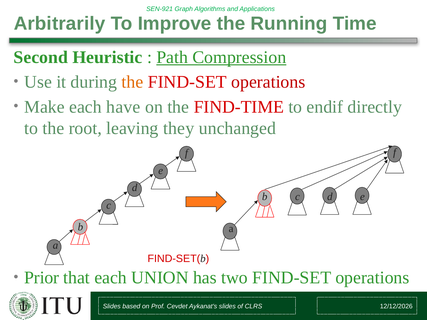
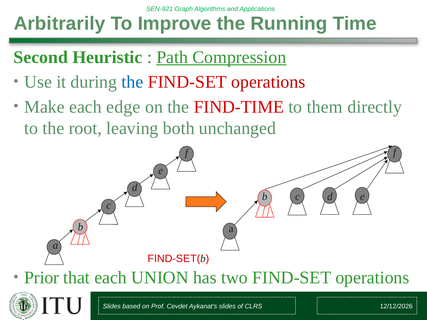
the colour: orange -> blue (132, 82)
have: have -> edge (123, 107)
endif: endif -> them (325, 107)
they: they -> both (179, 128)
